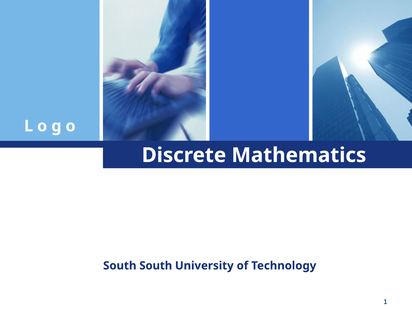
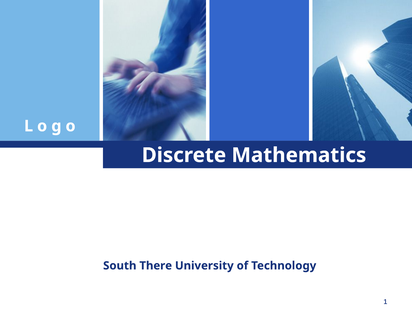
South South: South -> There (156, 266)
